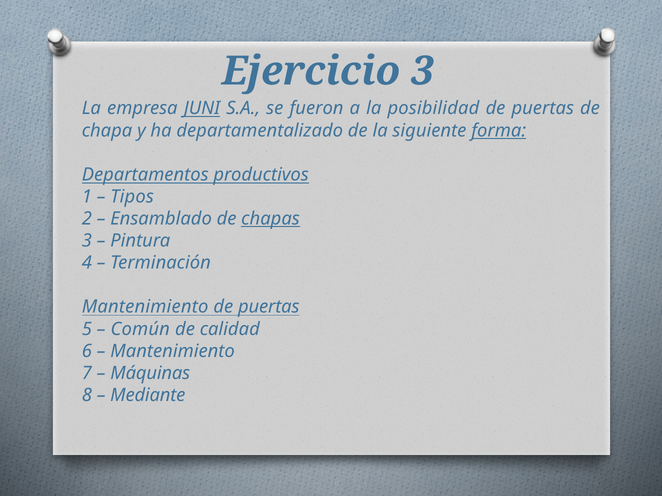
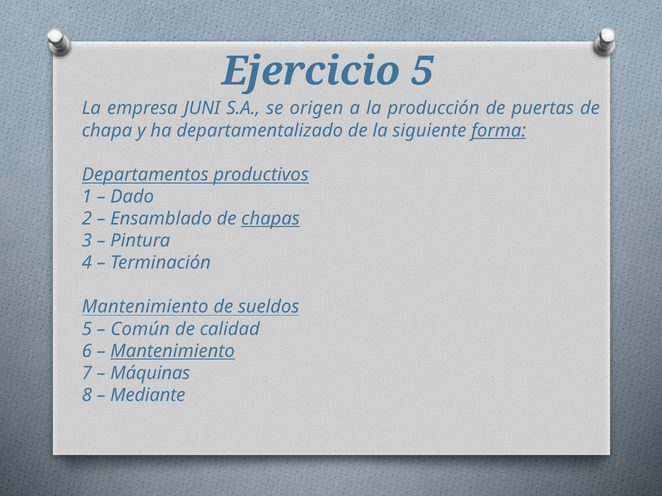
Ejercicio 3: 3 -> 5 (422, 71)
JUNI underline: present -> none (202, 109)
fueron: fueron -> origen (316, 109)
posibilidad: posibilidad -> producción (433, 109)
Tipos: Tipos -> Dado (132, 197)
puertas: puertas -> sueldos (269, 307)
Mantenimiento underline: none -> present (173, 351)
